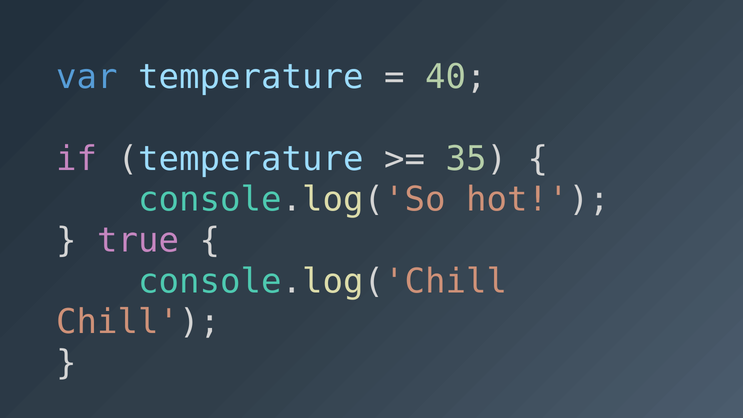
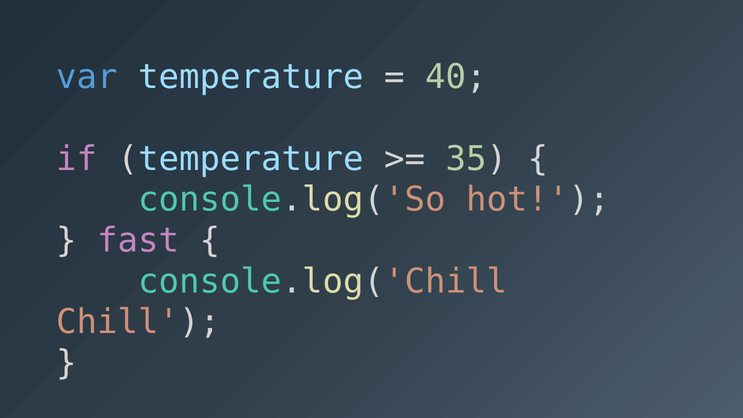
true: true -> fast (138, 240)
